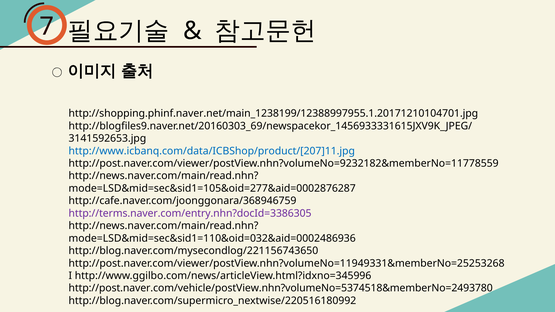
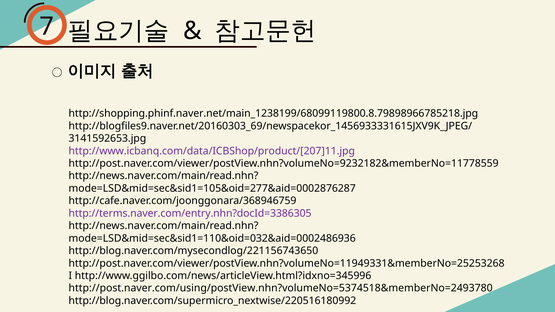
http://shopping.phinf.naver.net/main_1238199/12388997955.1.20171210104701.jpg: http://shopping.phinf.naver.net/main_1238199/12388997955.1.20171210104701.jpg -> http://shopping.phinf.naver.net/main_1238199/68099119800.8.79898966785218.jpg (273, 114)
http://www.icbanq.com/data/ICBShop/product/[207]11.jpg colour: blue -> purple (212, 151)
http://post.naver.com/vehicle/postView.nhn?volumeNo=5374518&memberNo=2493780: http://post.naver.com/vehicle/postView.nhn?volumeNo=5374518&memberNo=2493780 -> http://post.naver.com/using/postView.nhn?volumeNo=5374518&memberNo=2493780 (281, 288)
